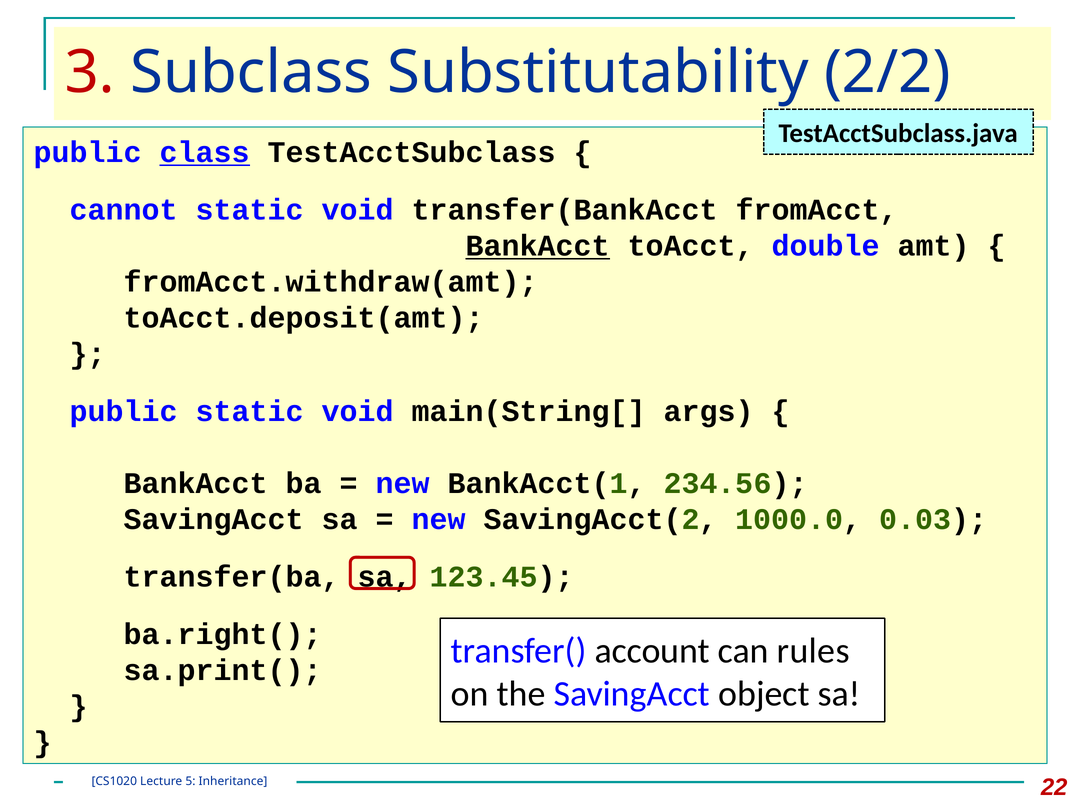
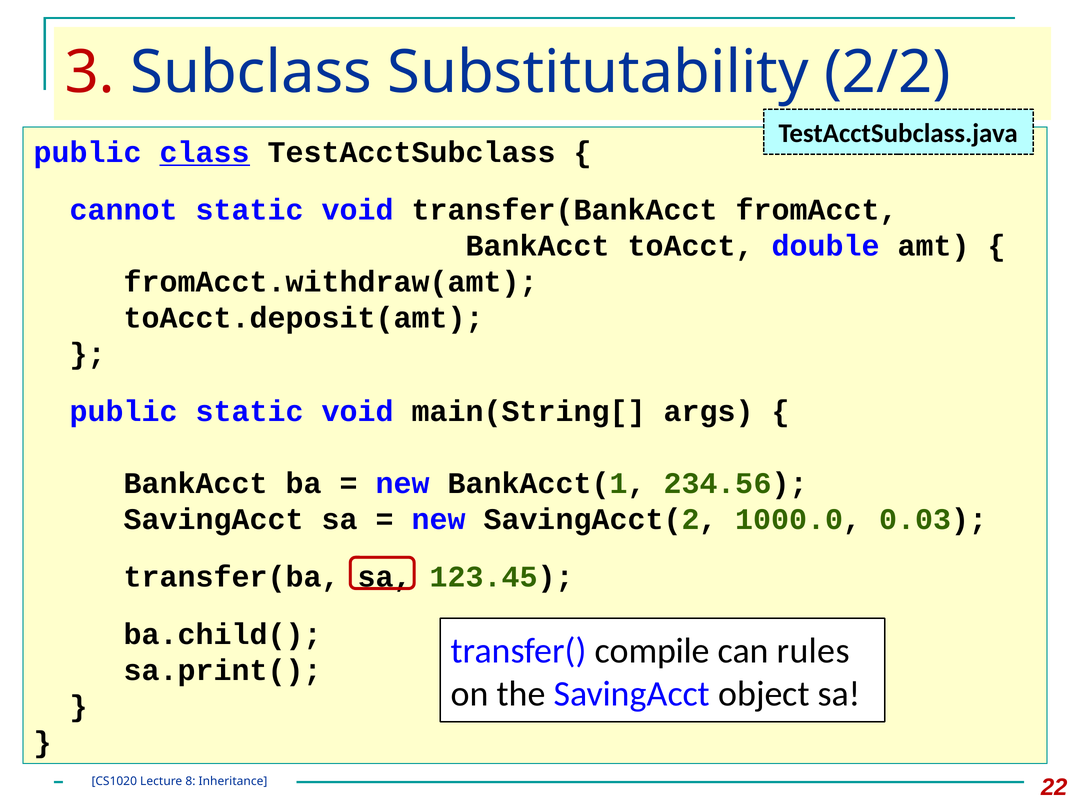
BankAcct underline: present -> none (538, 246)
ba.right(: ba.right( -> ba.child( (223, 634)
account: account -> compile (652, 650)
5: 5 -> 8 (190, 781)
